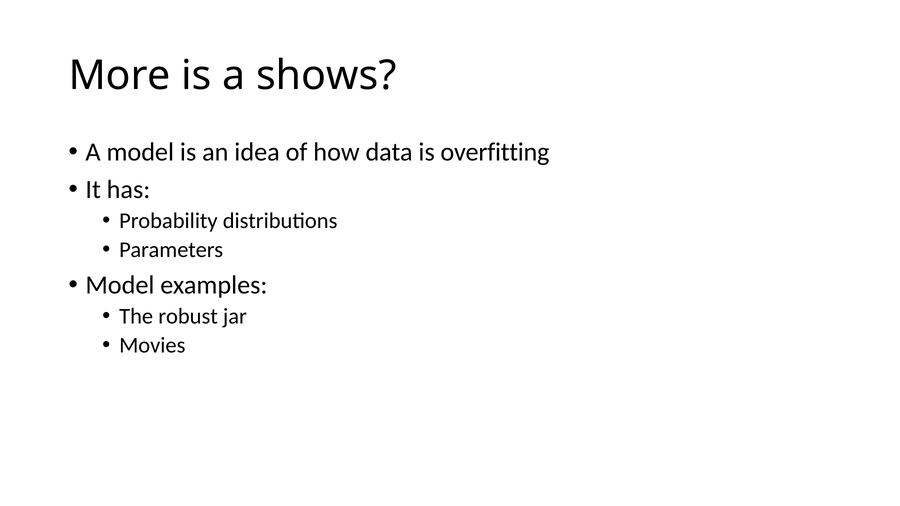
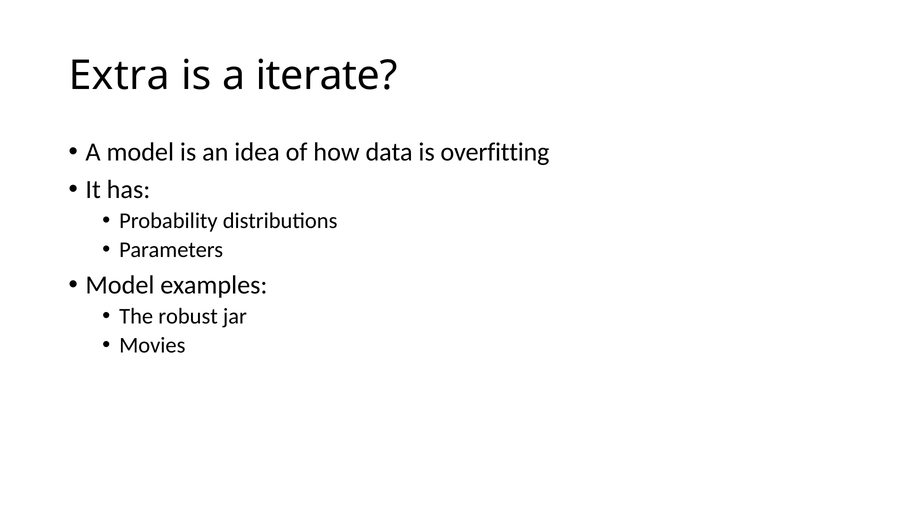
More: More -> Extra (119, 76)
shows: shows -> iterate (327, 76)
